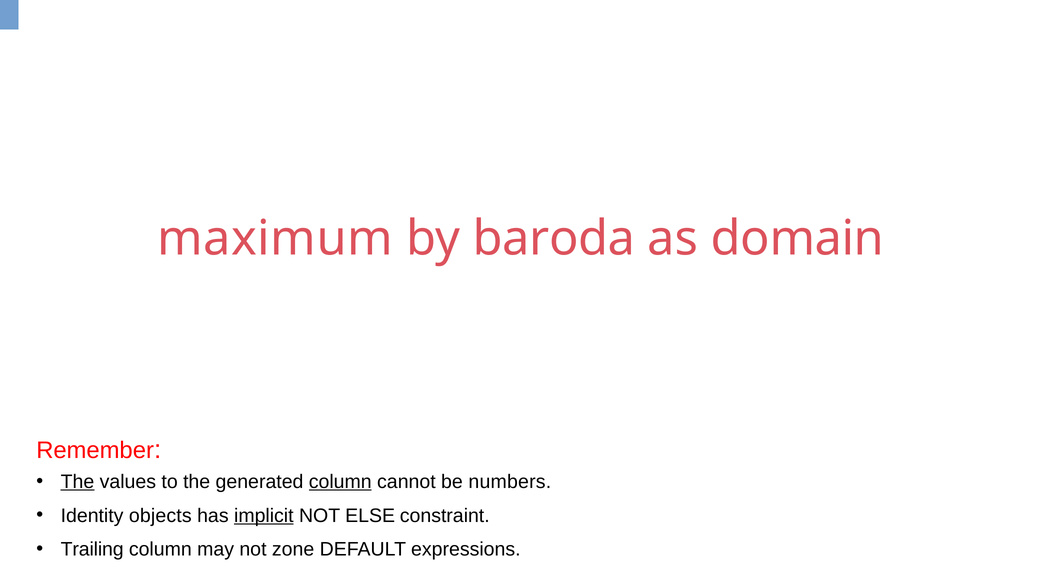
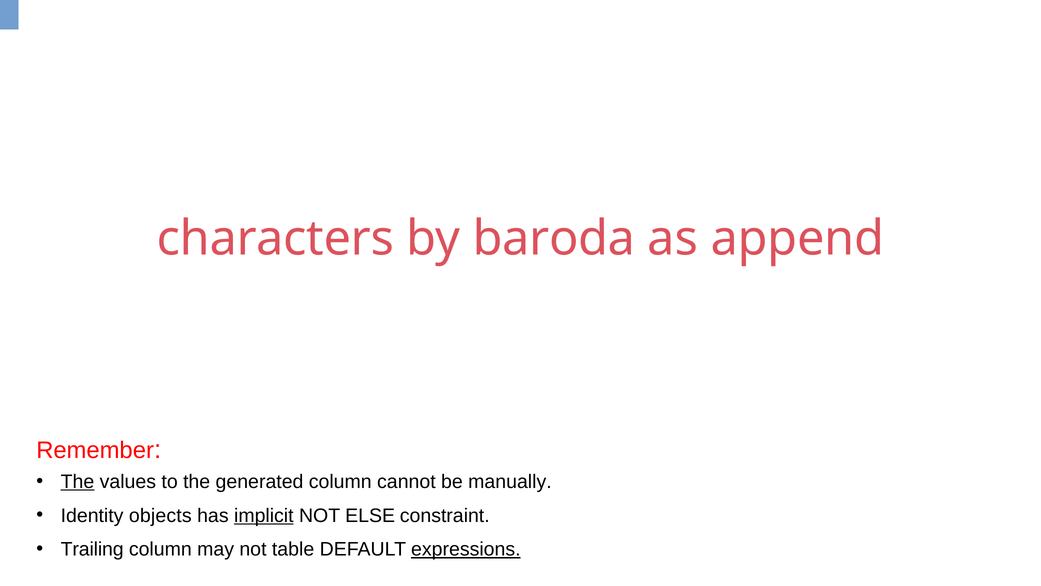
maximum: maximum -> characters (275, 238)
domain: domain -> append (797, 238)
column underline: present -> none (340, 481)
numbers: numbers -> manually (510, 481)
zone: zone -> table (293, 549)
expressions underline: none -> present (466, 549)
